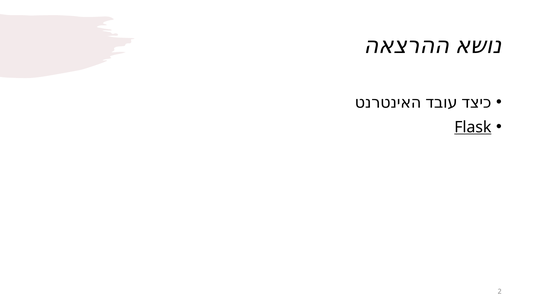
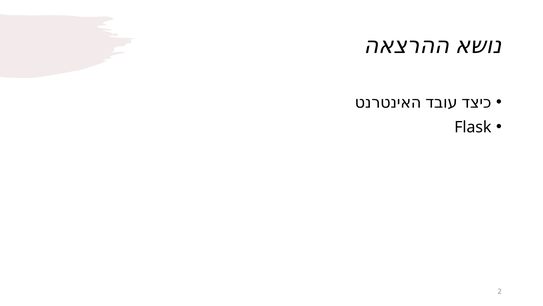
Flask underline: present -> none (473, 127)
